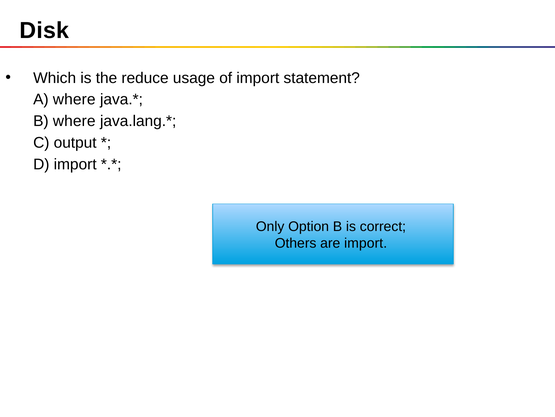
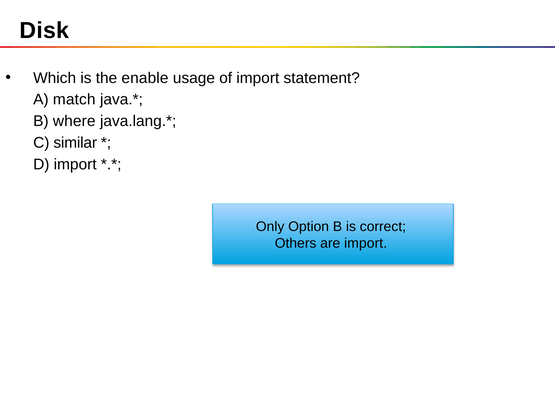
reduce: reduce -> enable (145, 78)
A where: where -> match (74, 99)
output: output -> similar (75, 143)
